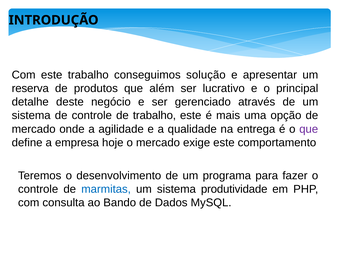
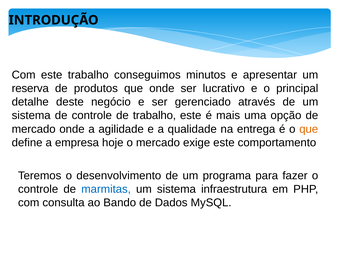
solução: solução -> minutos (206, 75)
que além: além -> onde (162, 89)
que colour: purple -> orange (309, 129)
produtividade: produtividade -> infraestrutura (234, 189)
